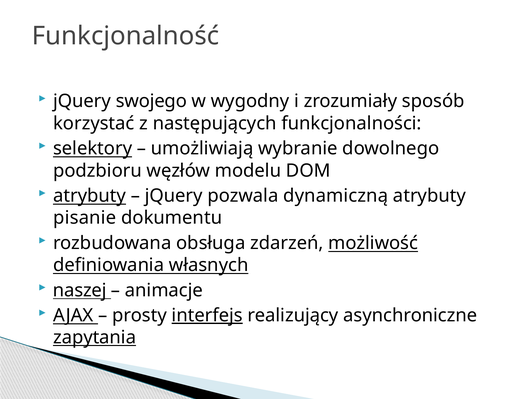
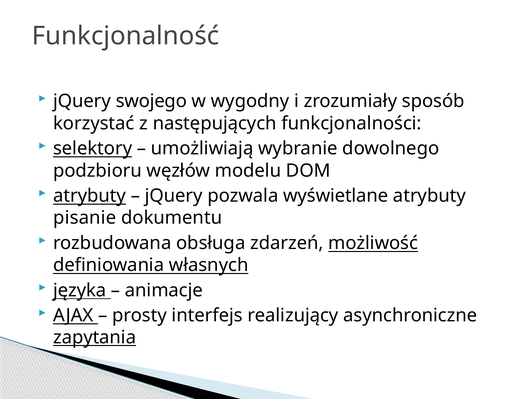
dynamiczną: dynamiczną -> wyświetlane (336, 196)
naszej: naszej -> języka (80, 290)
interfejs underline: present -> none (207, 315)
